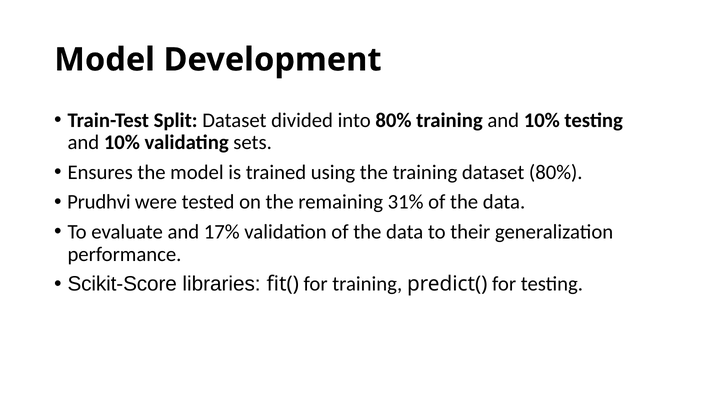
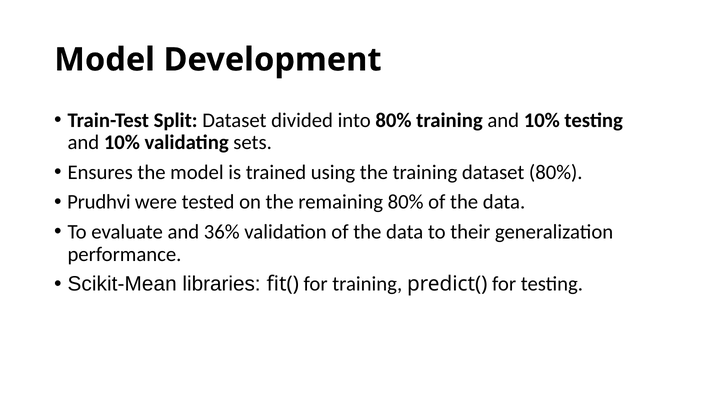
remaining 31%: 31% -> 80% (406, 202)
17%: 17% -> 36% (222, 232)
Scikit-Score: Scikit-Score -> Scikit-Mean (122, 284)
